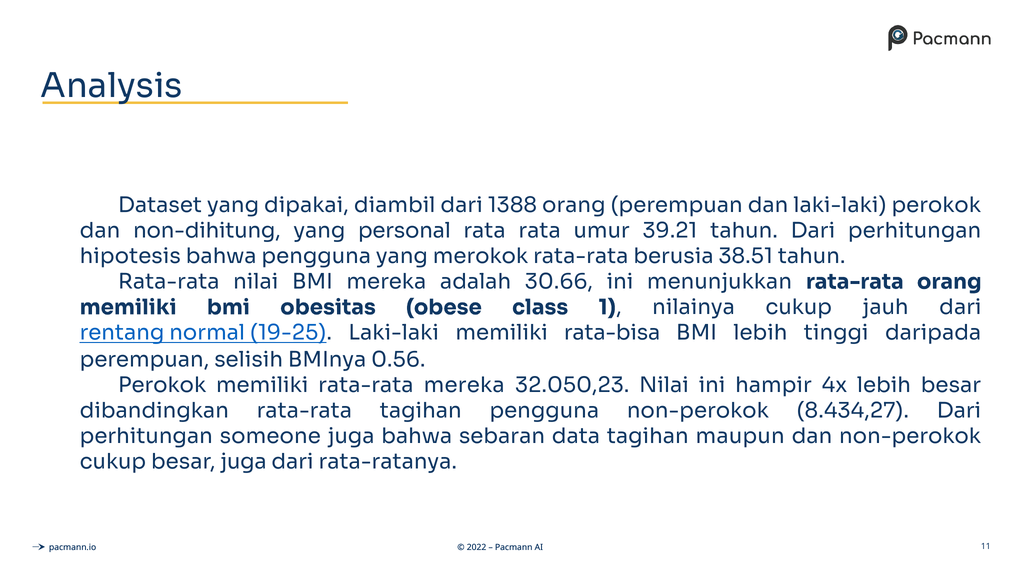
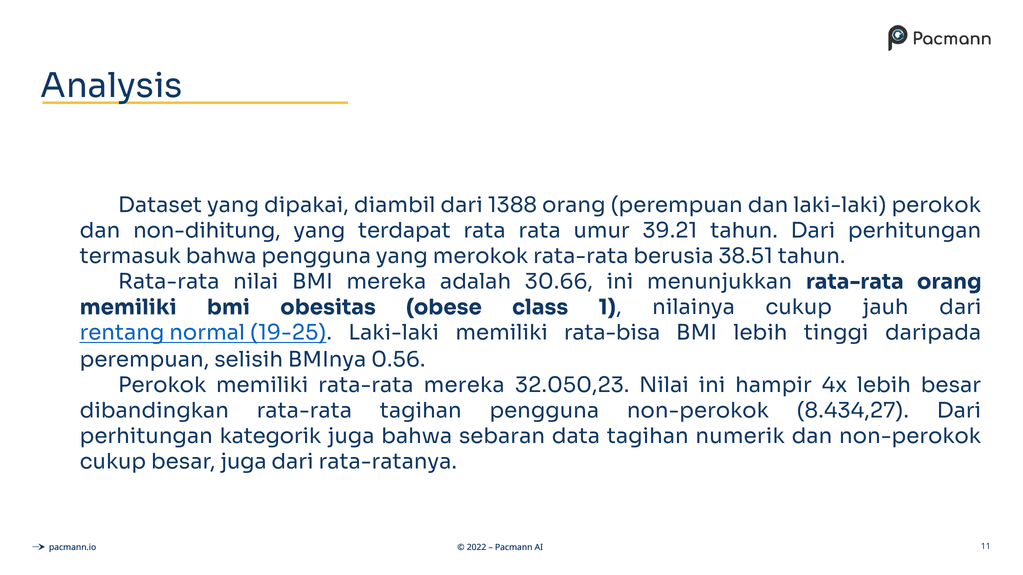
personal: personal -> terdapat (404, 231)
hipotesis: hipotesis -> termasuk (130, 256)
someone: someone -> kategorik (270, 437)
maupun: maupun -> numerik (740, 437)
